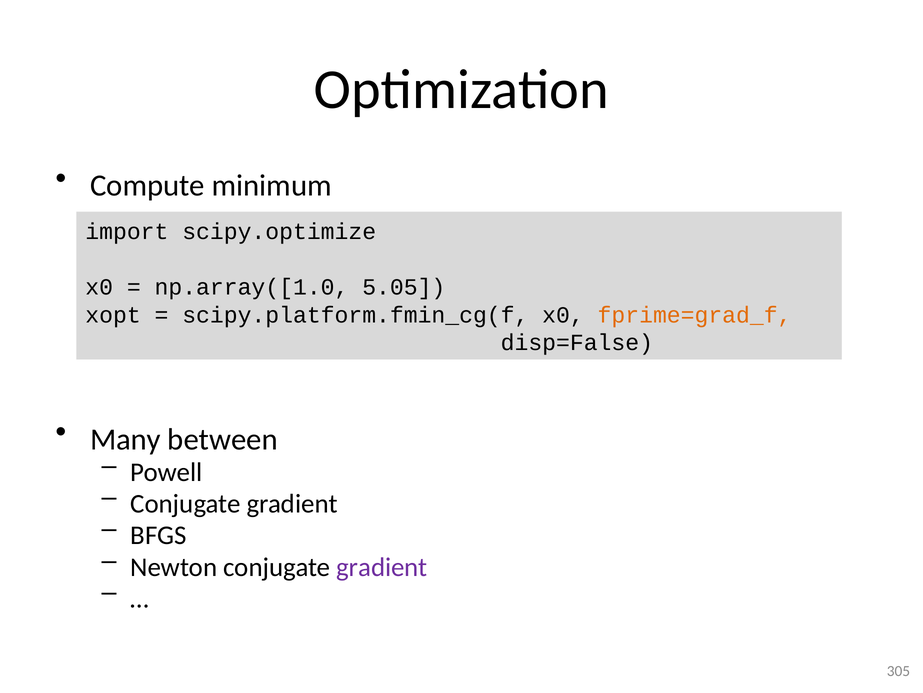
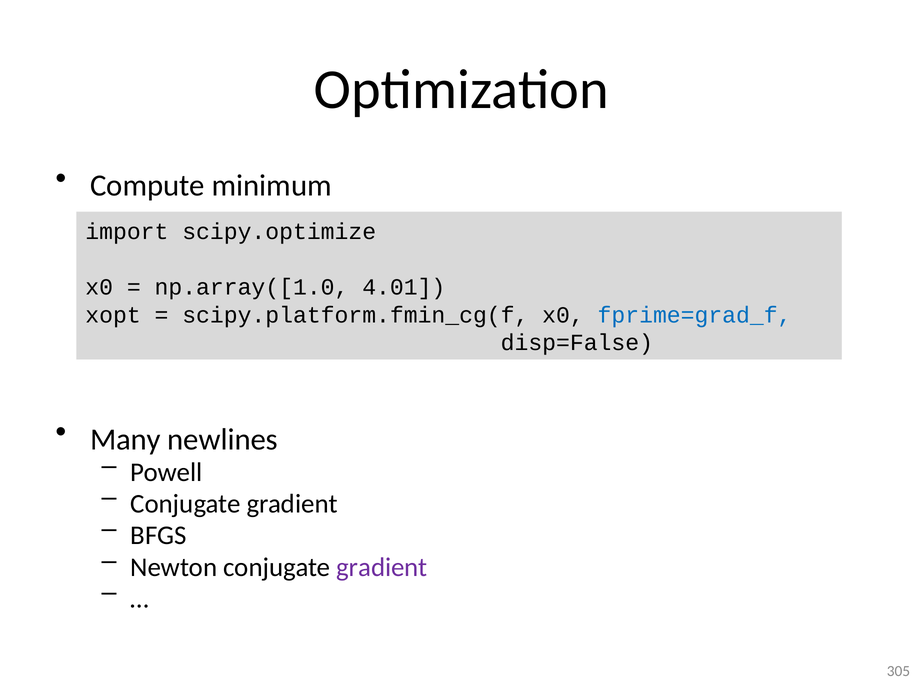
5.05: 5.05 -> 4.01 (404, 287)
fprime=grad_f colour: orange -> blue (695, 315)
between: between -> newlines (223, 439)
